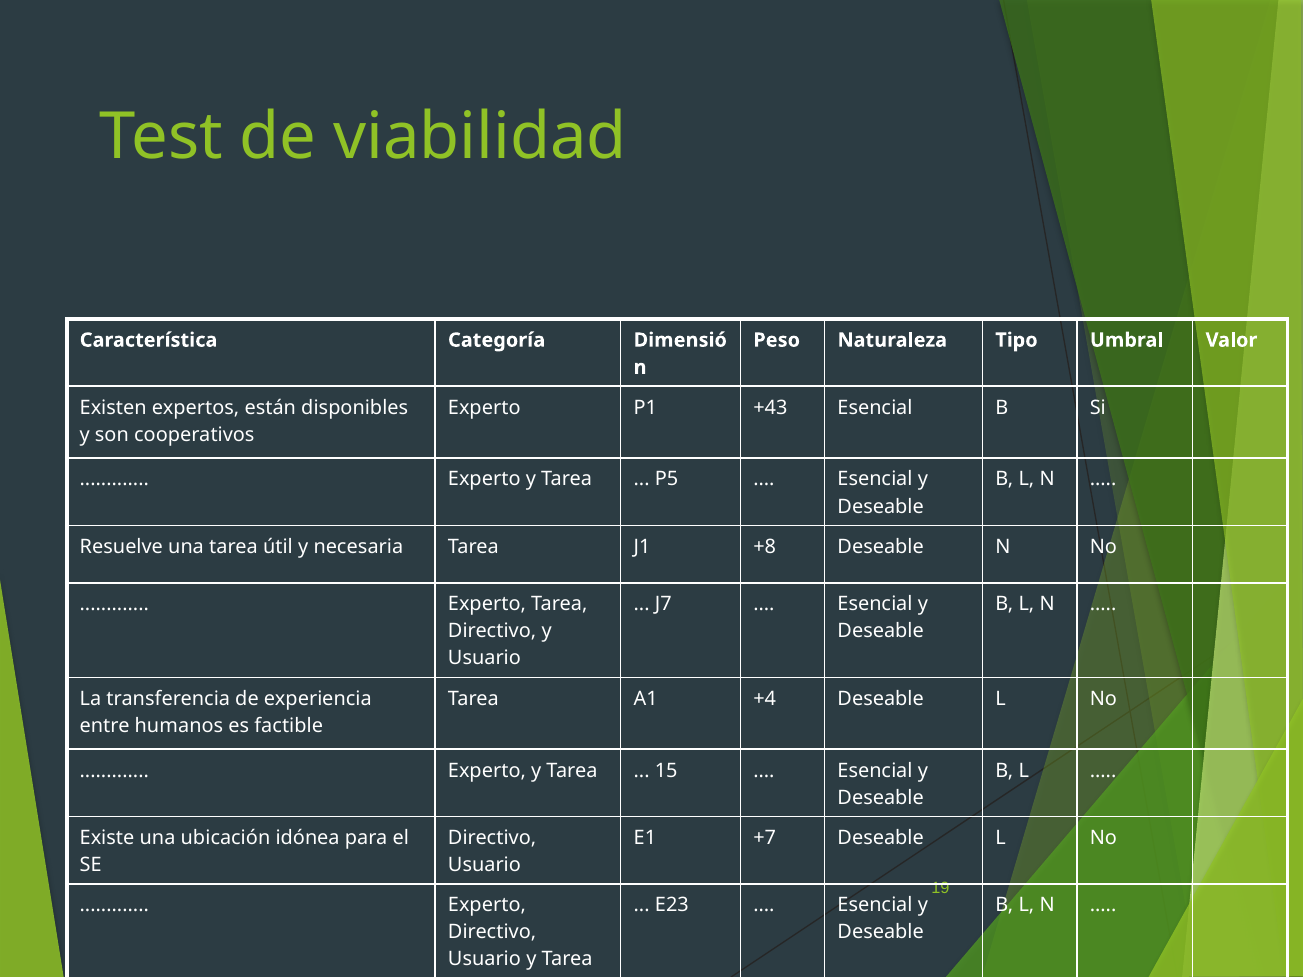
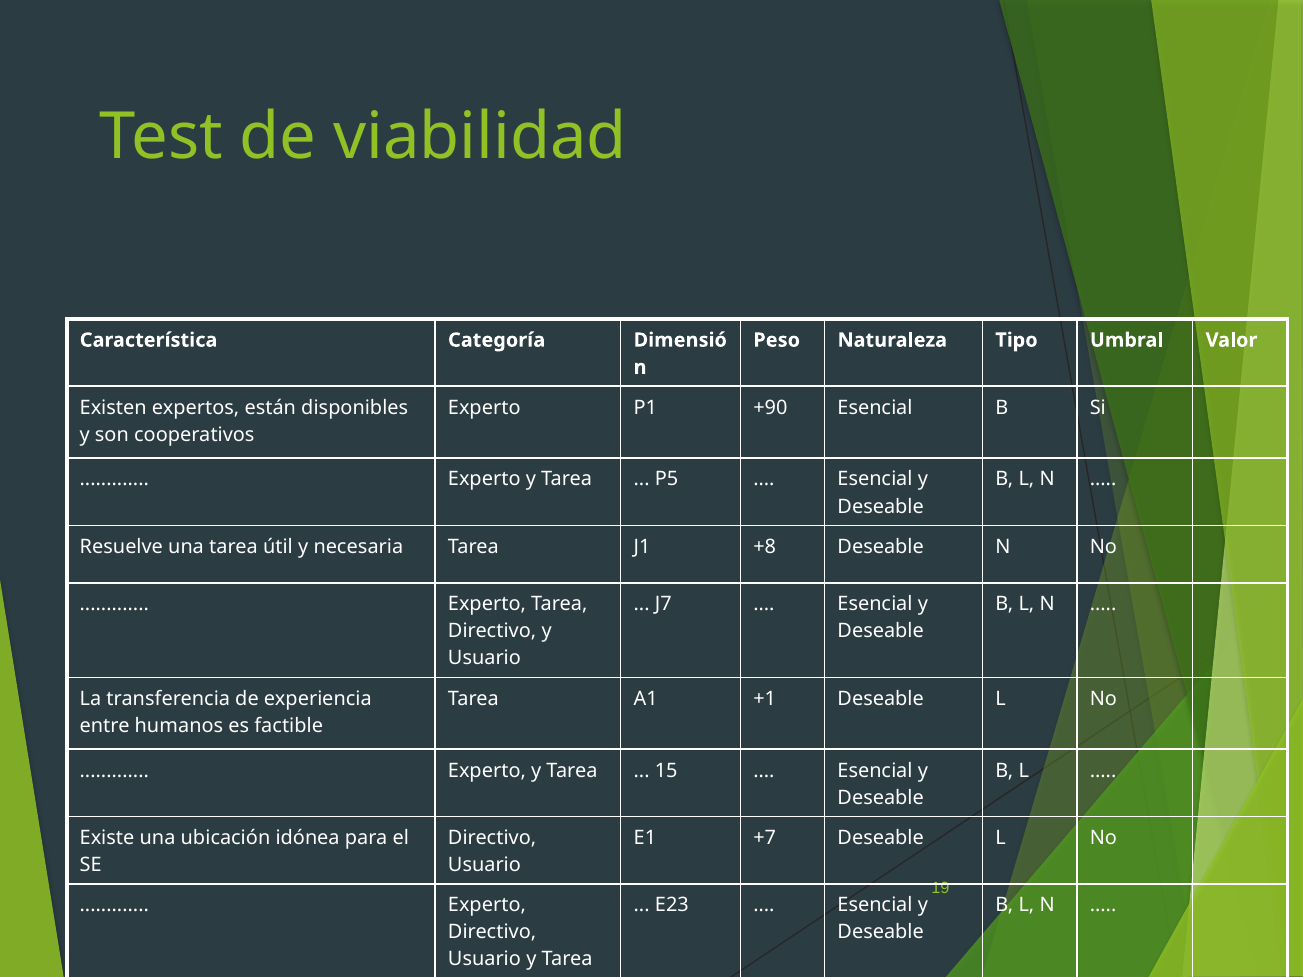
+43: +43 -> +90 (770, 408)
+4: +4 -> +1 (765, 699)
